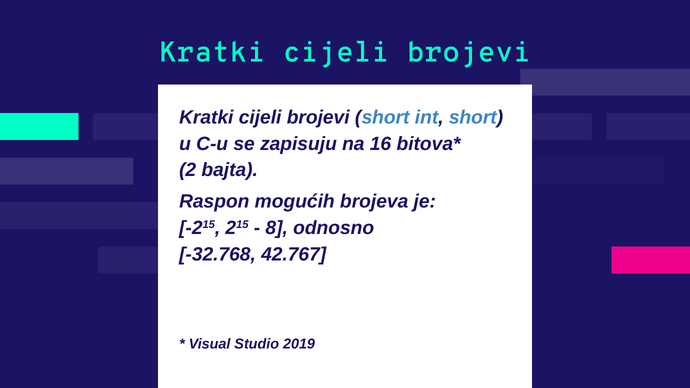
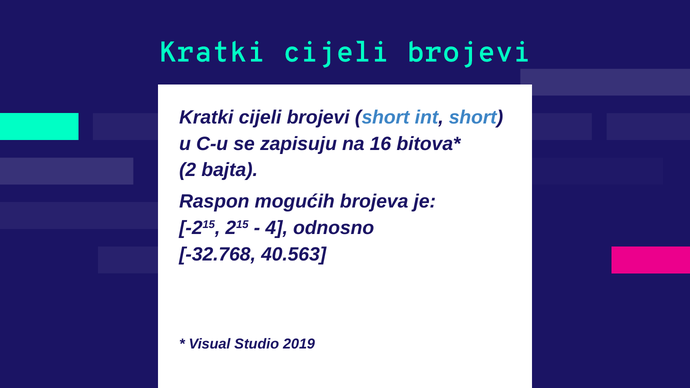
8: 8 -> 4 (277, 228)
42.767: 42.767 -> 40.563 (294, 254)
